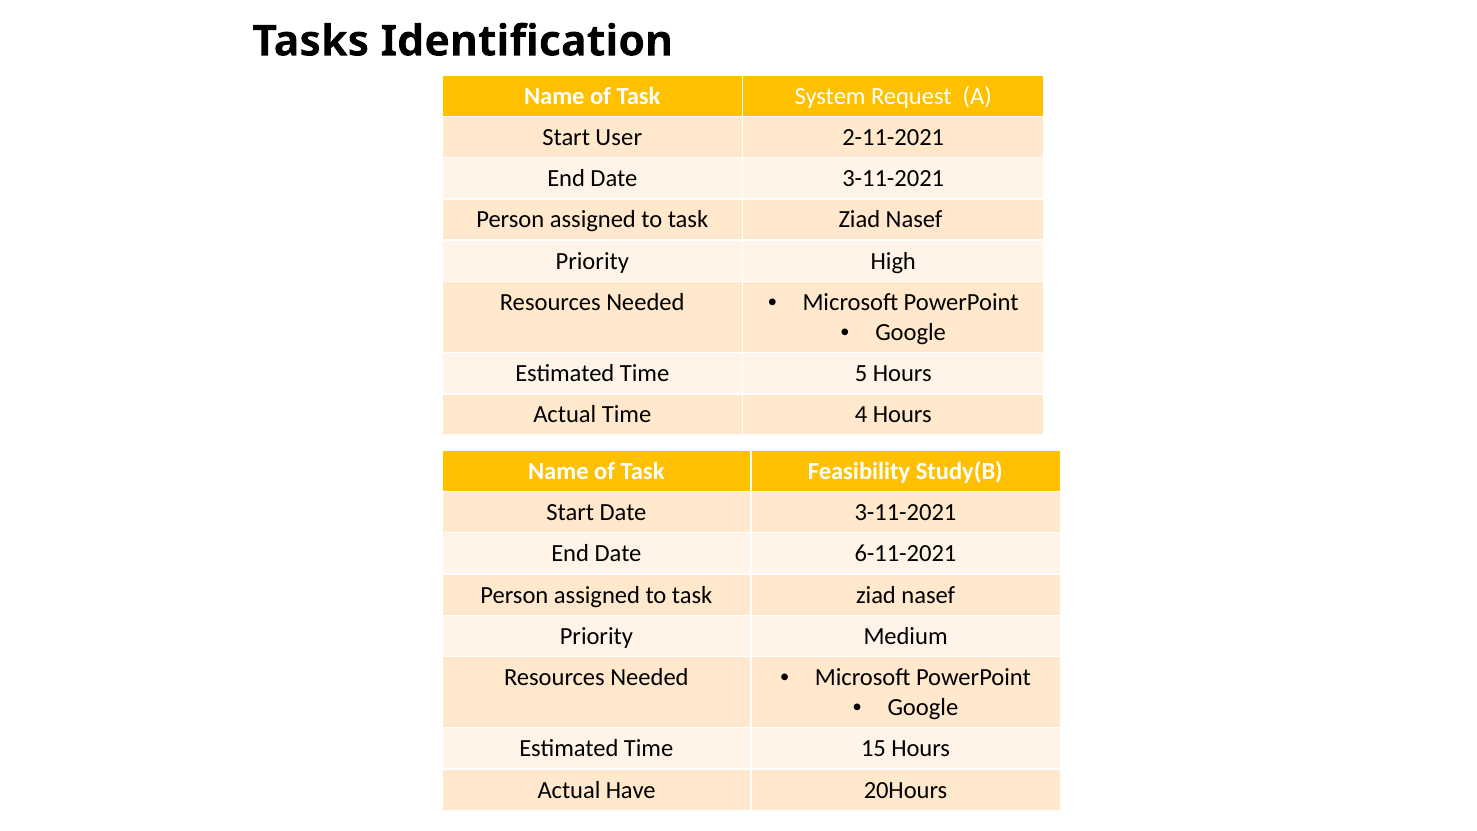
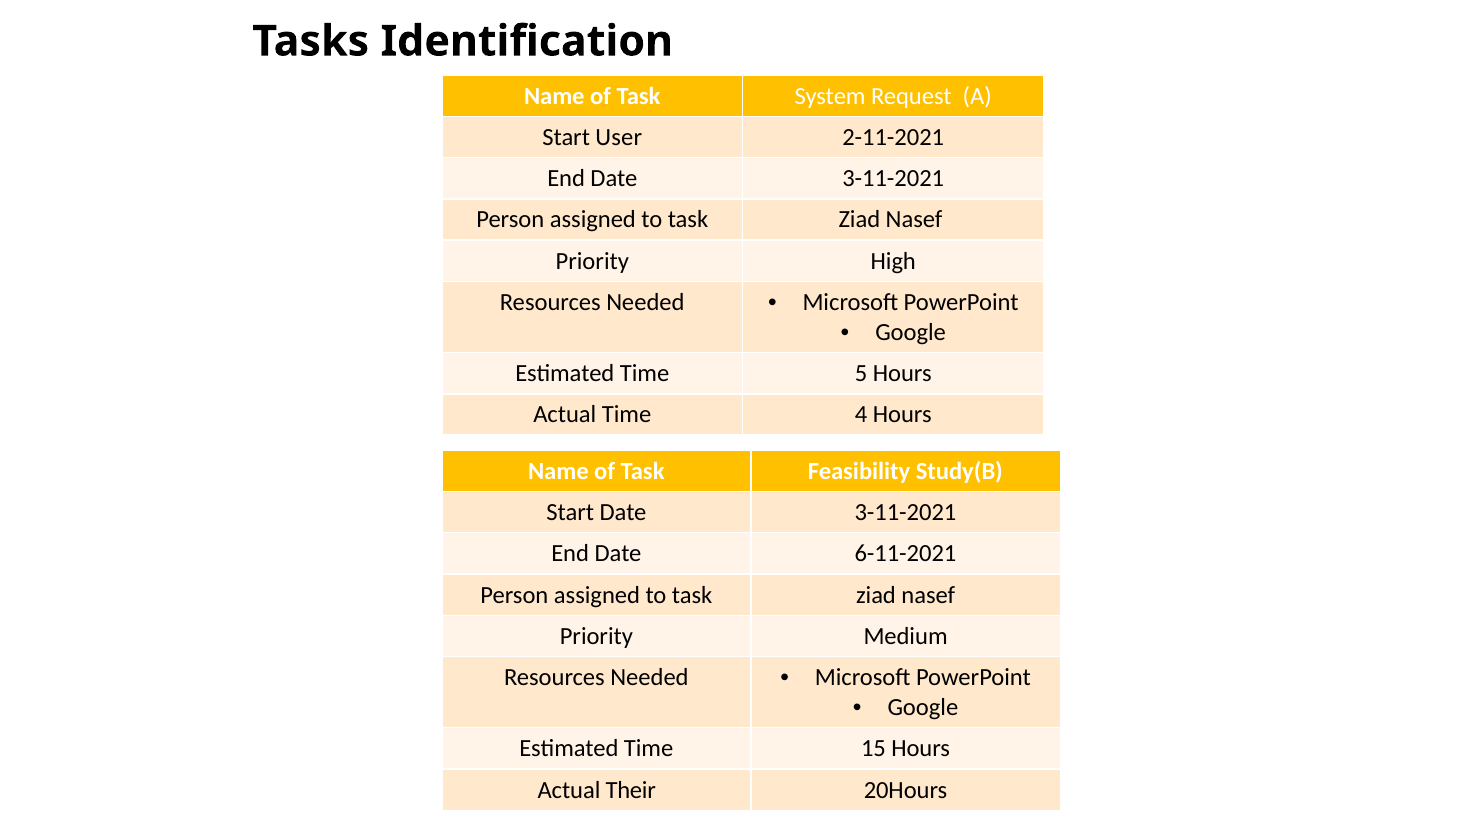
Have: Have -> Their (631, 790)
